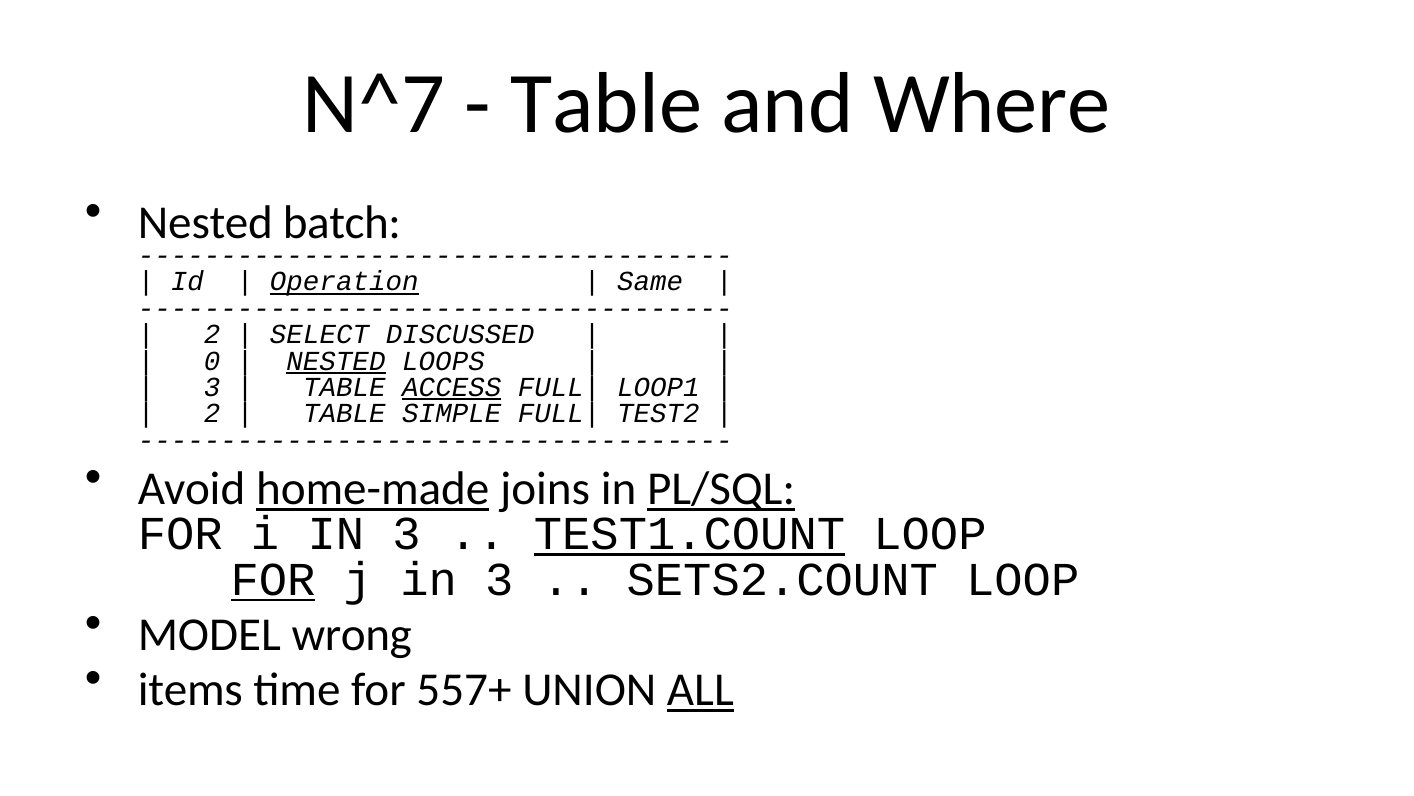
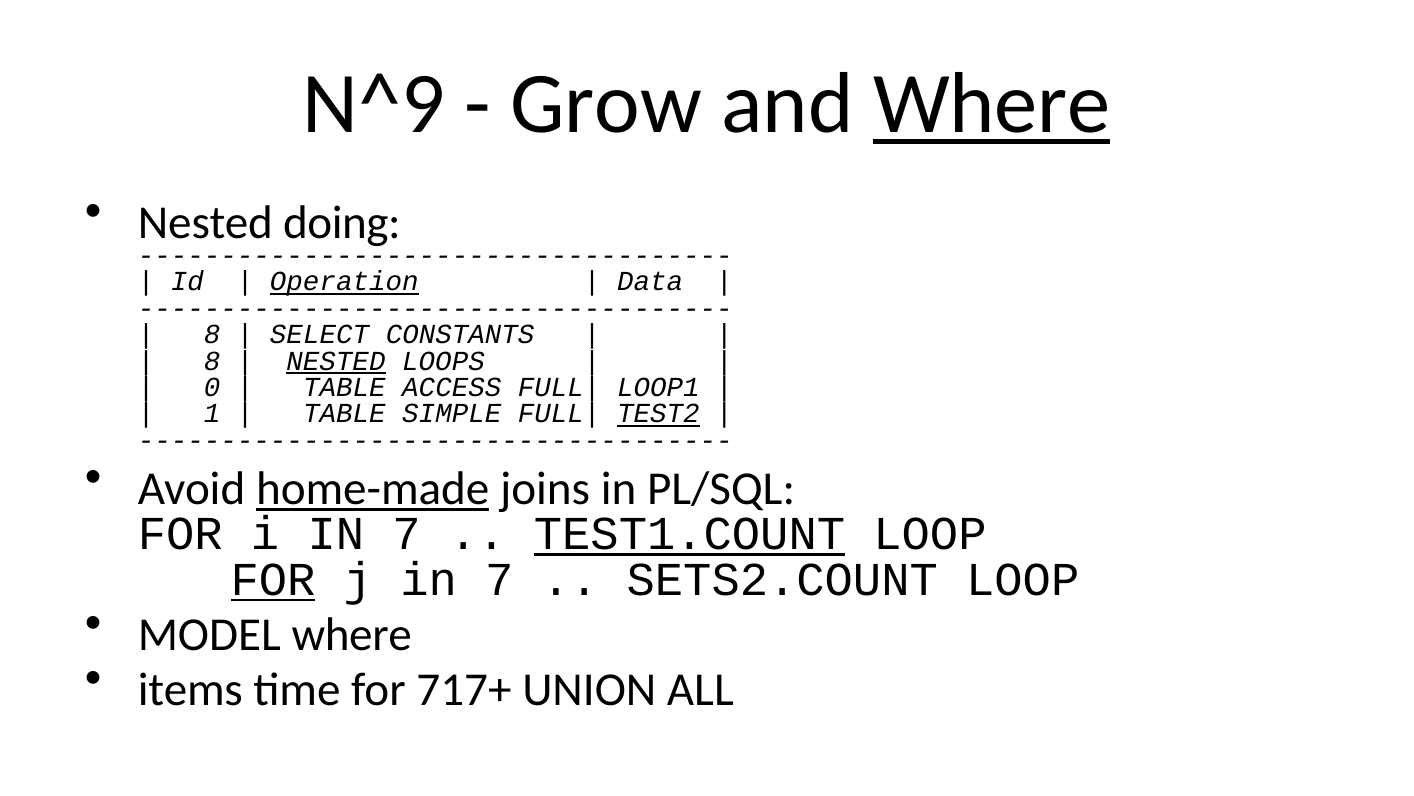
N^7: N^7 -> N^9 (374, 104)
Table: Table -> Grow (606, 104)
Where underline: none -> present (992, 104)
batch: batch -> doing (342, 222)
Same: Same -> Data (650, 282)
2: 2 -> 8 (212, 334)
DISCUSSED: DISCUSSED -> CONSTANTS (460, 334)
0: 0 -> 8 (212, 361)
3: 3 -> 0 (212, 387)
ACCESS underline: present -> none (452, 387)
2: 2 -> 1 (212, 414)
TEST2 underline: none -> present (658, 414)
PL/SQL underline: present -> none (721, 489)
i IN 3: 3 -> 7 (407, 534)
j in 3: 3 -> 7 (499, 579)
MODEL wrong: wrong -> where (352, 635)
557+: 557+ -> 717+ (464, 690)
ALL underline: present -> none (700, 690)
